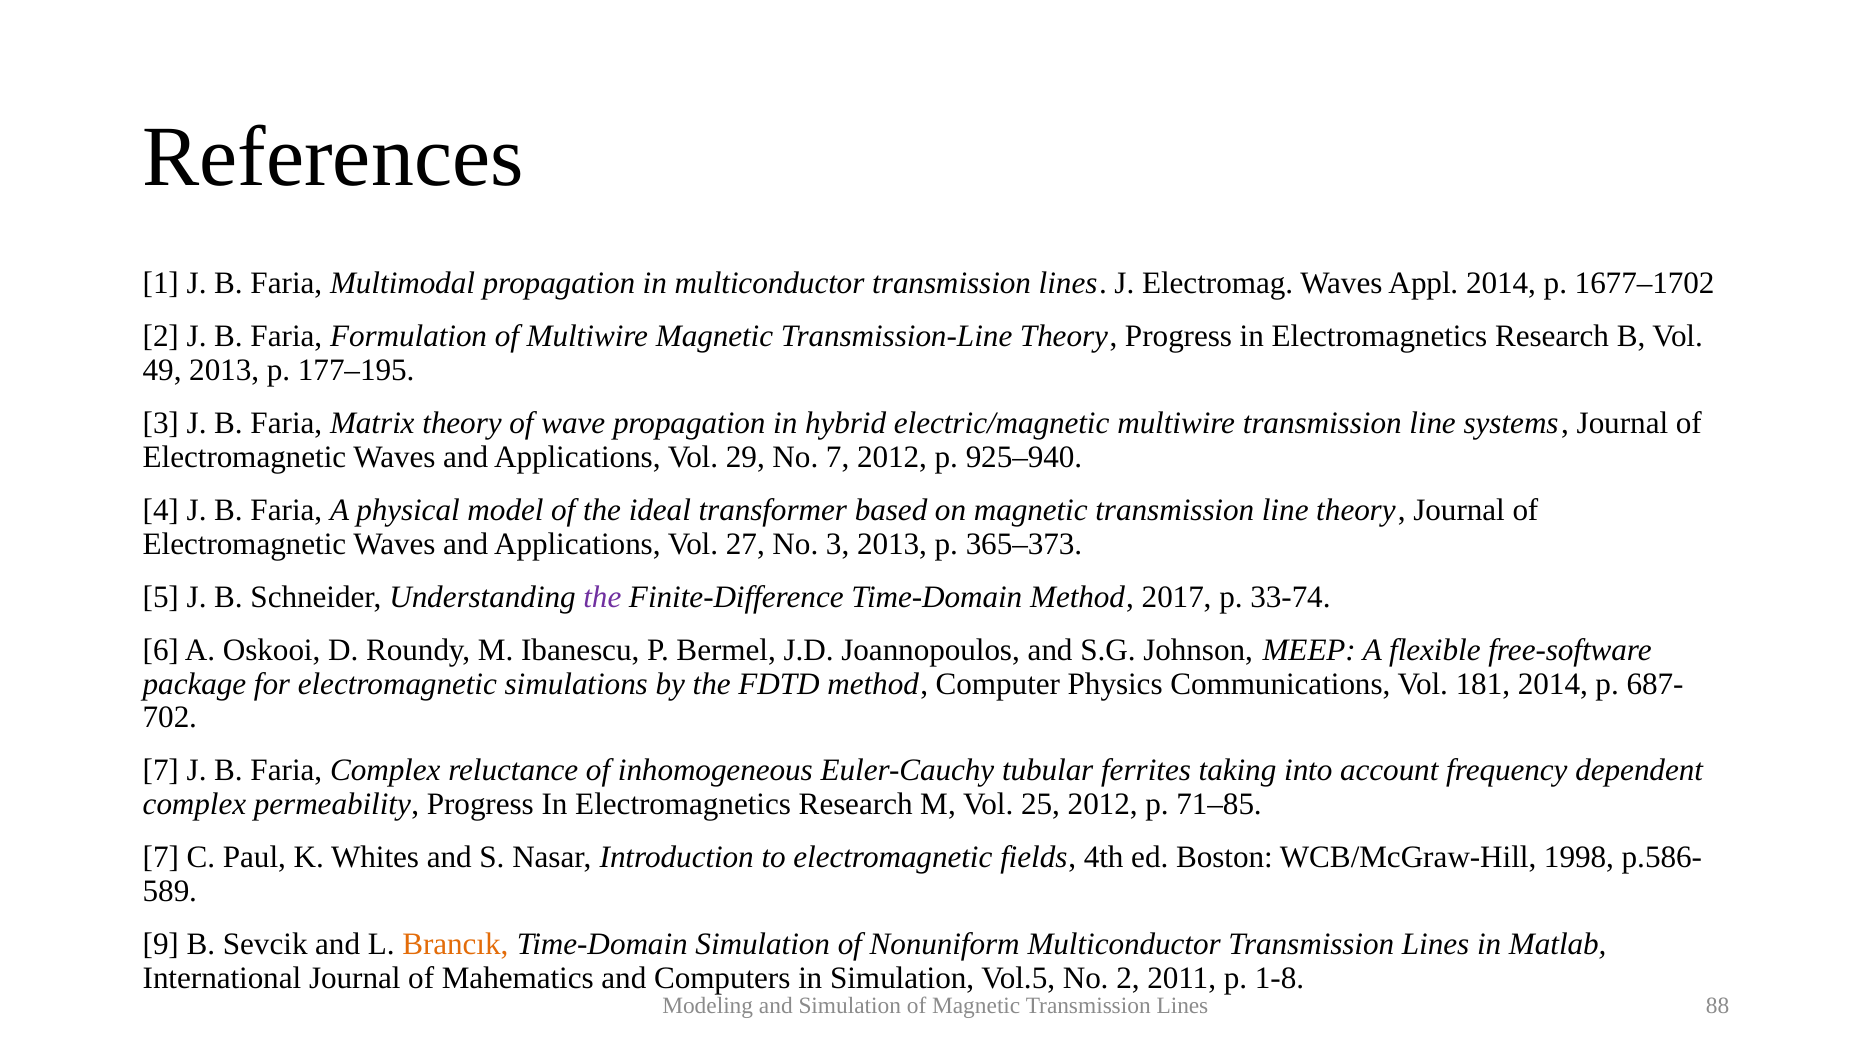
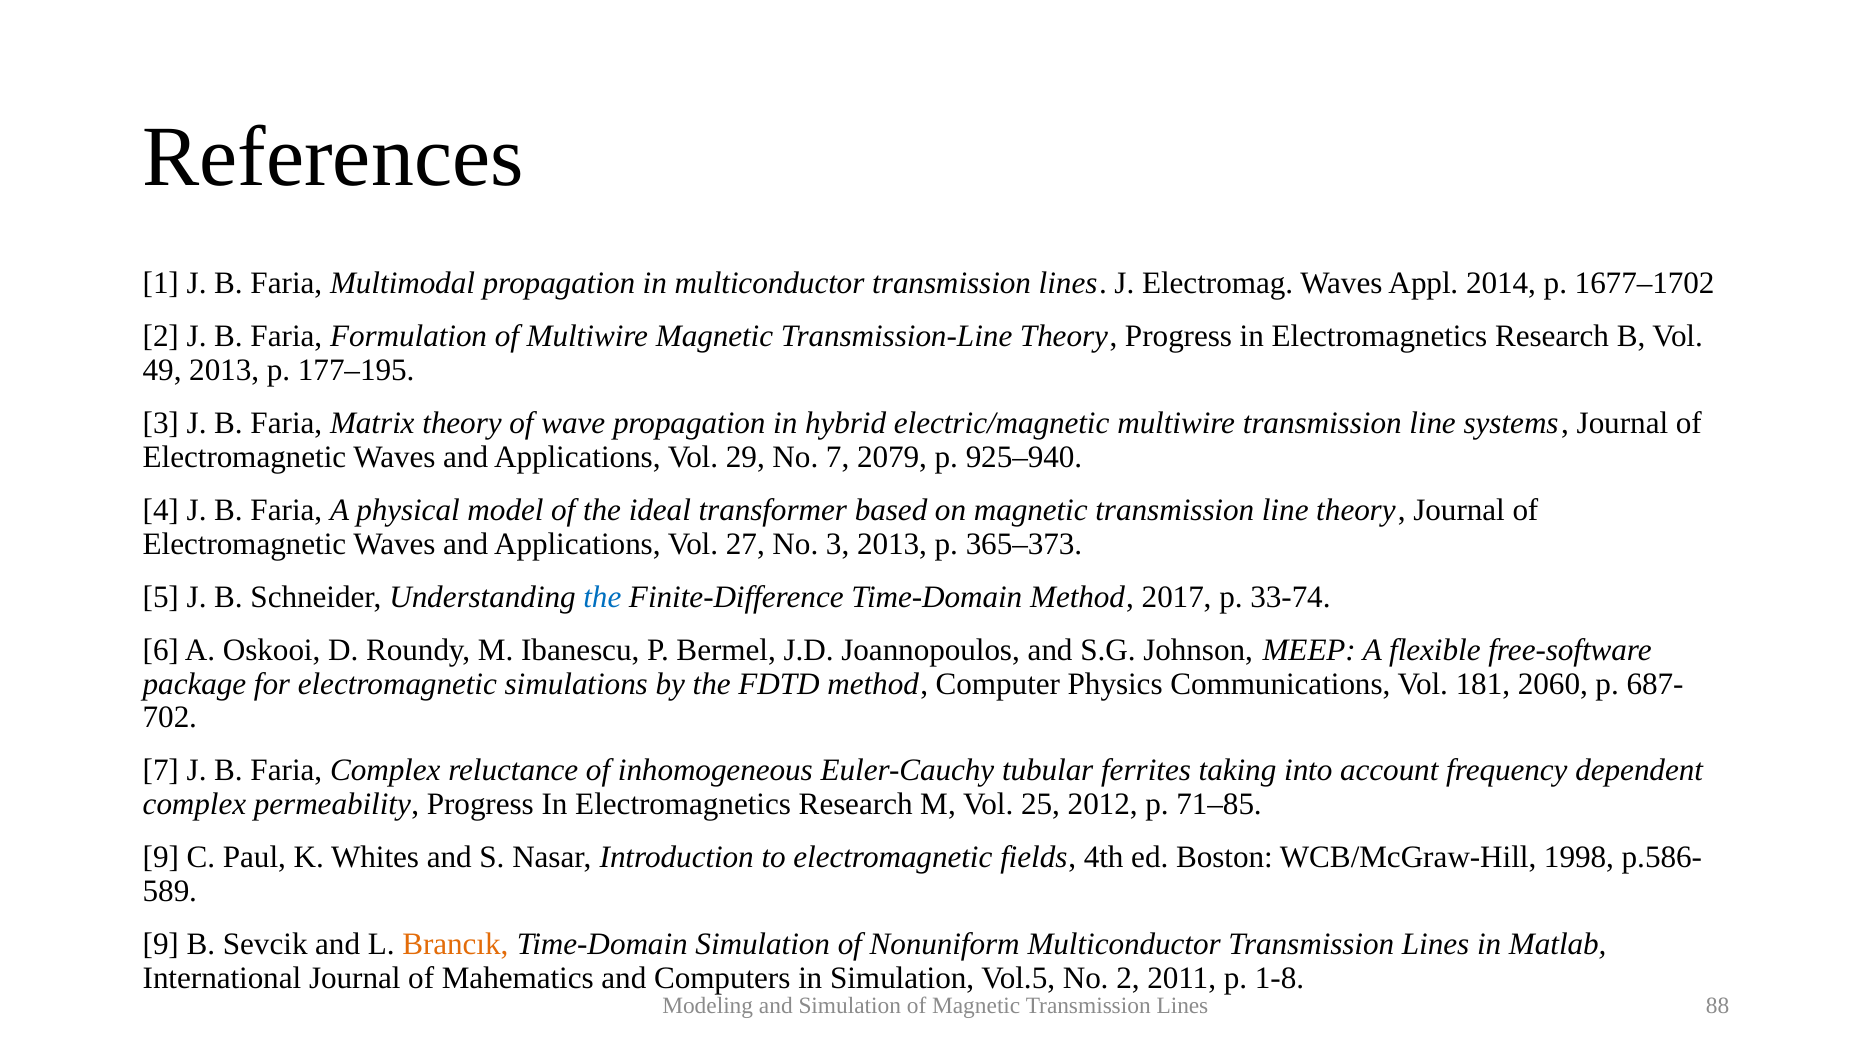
7 2012: 2012 -> 2079 (892, 457)
the colour: purple -> blue (602, 597)
181 2014: 2014 -> 2060 (1553, 684)
7: 7 -> 9 (161, 857)
